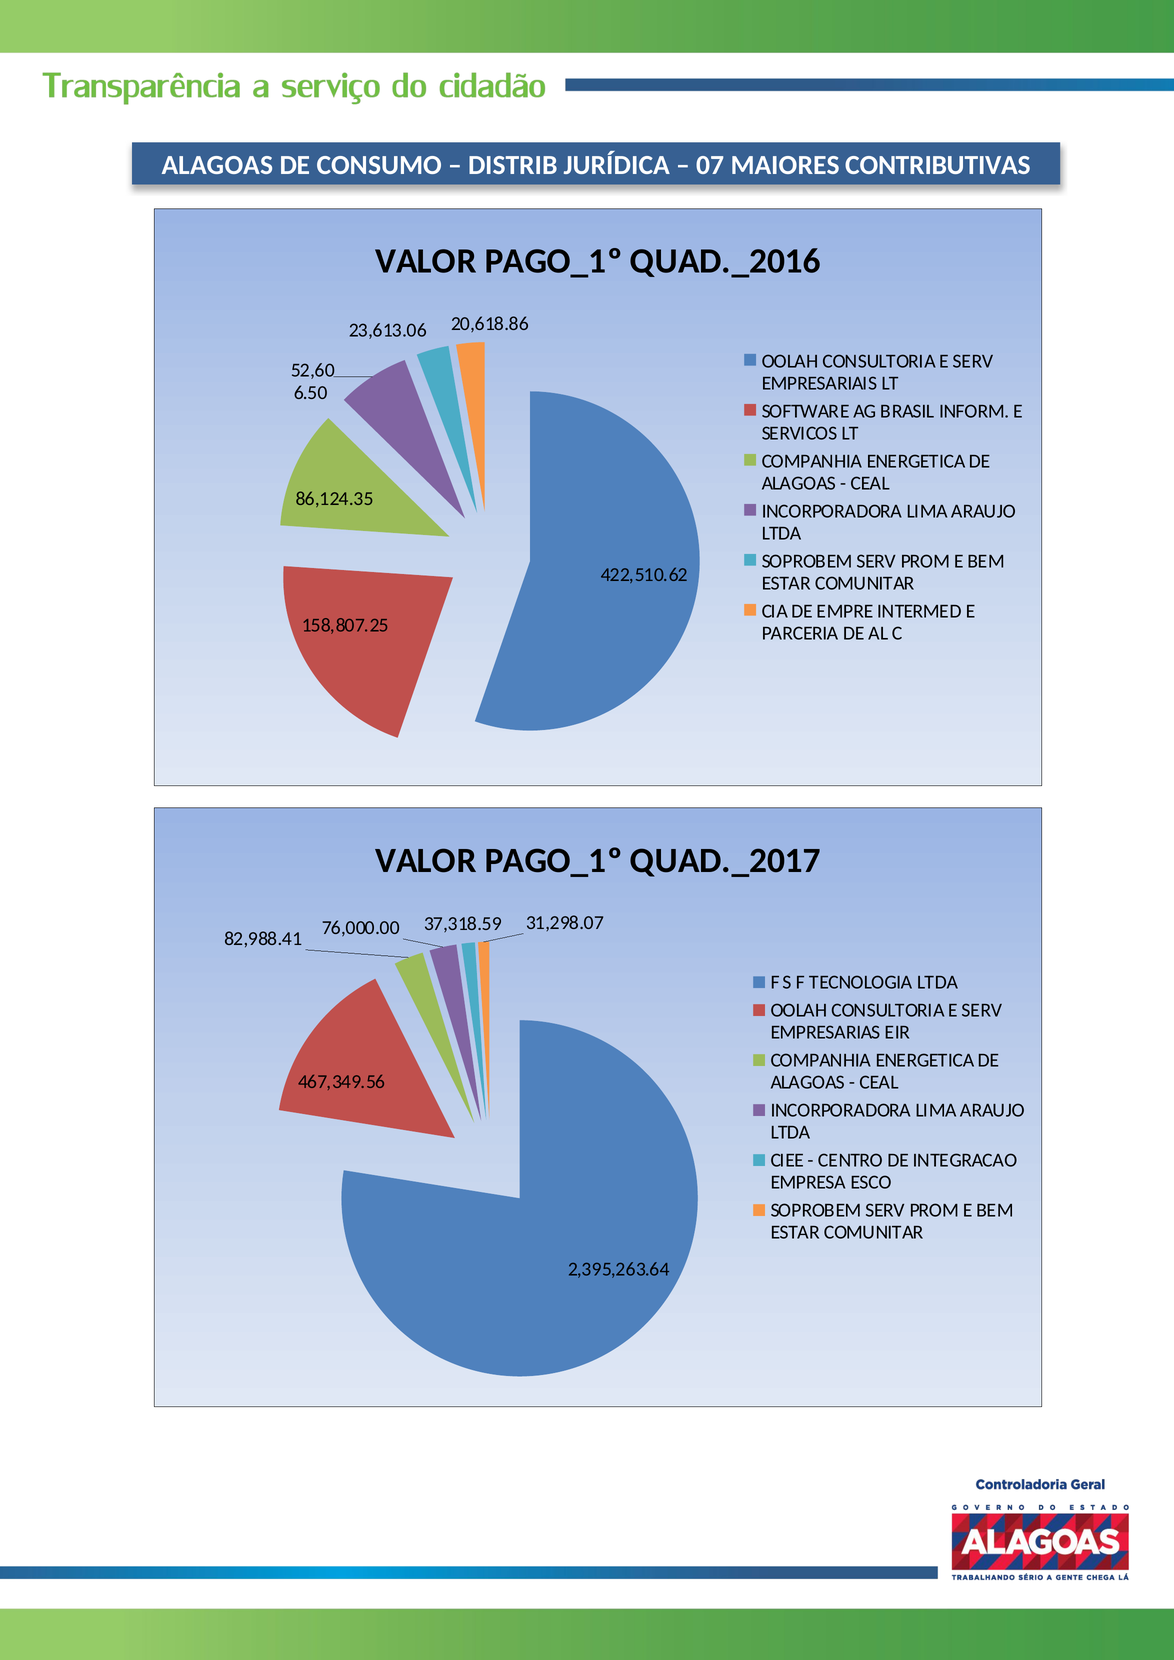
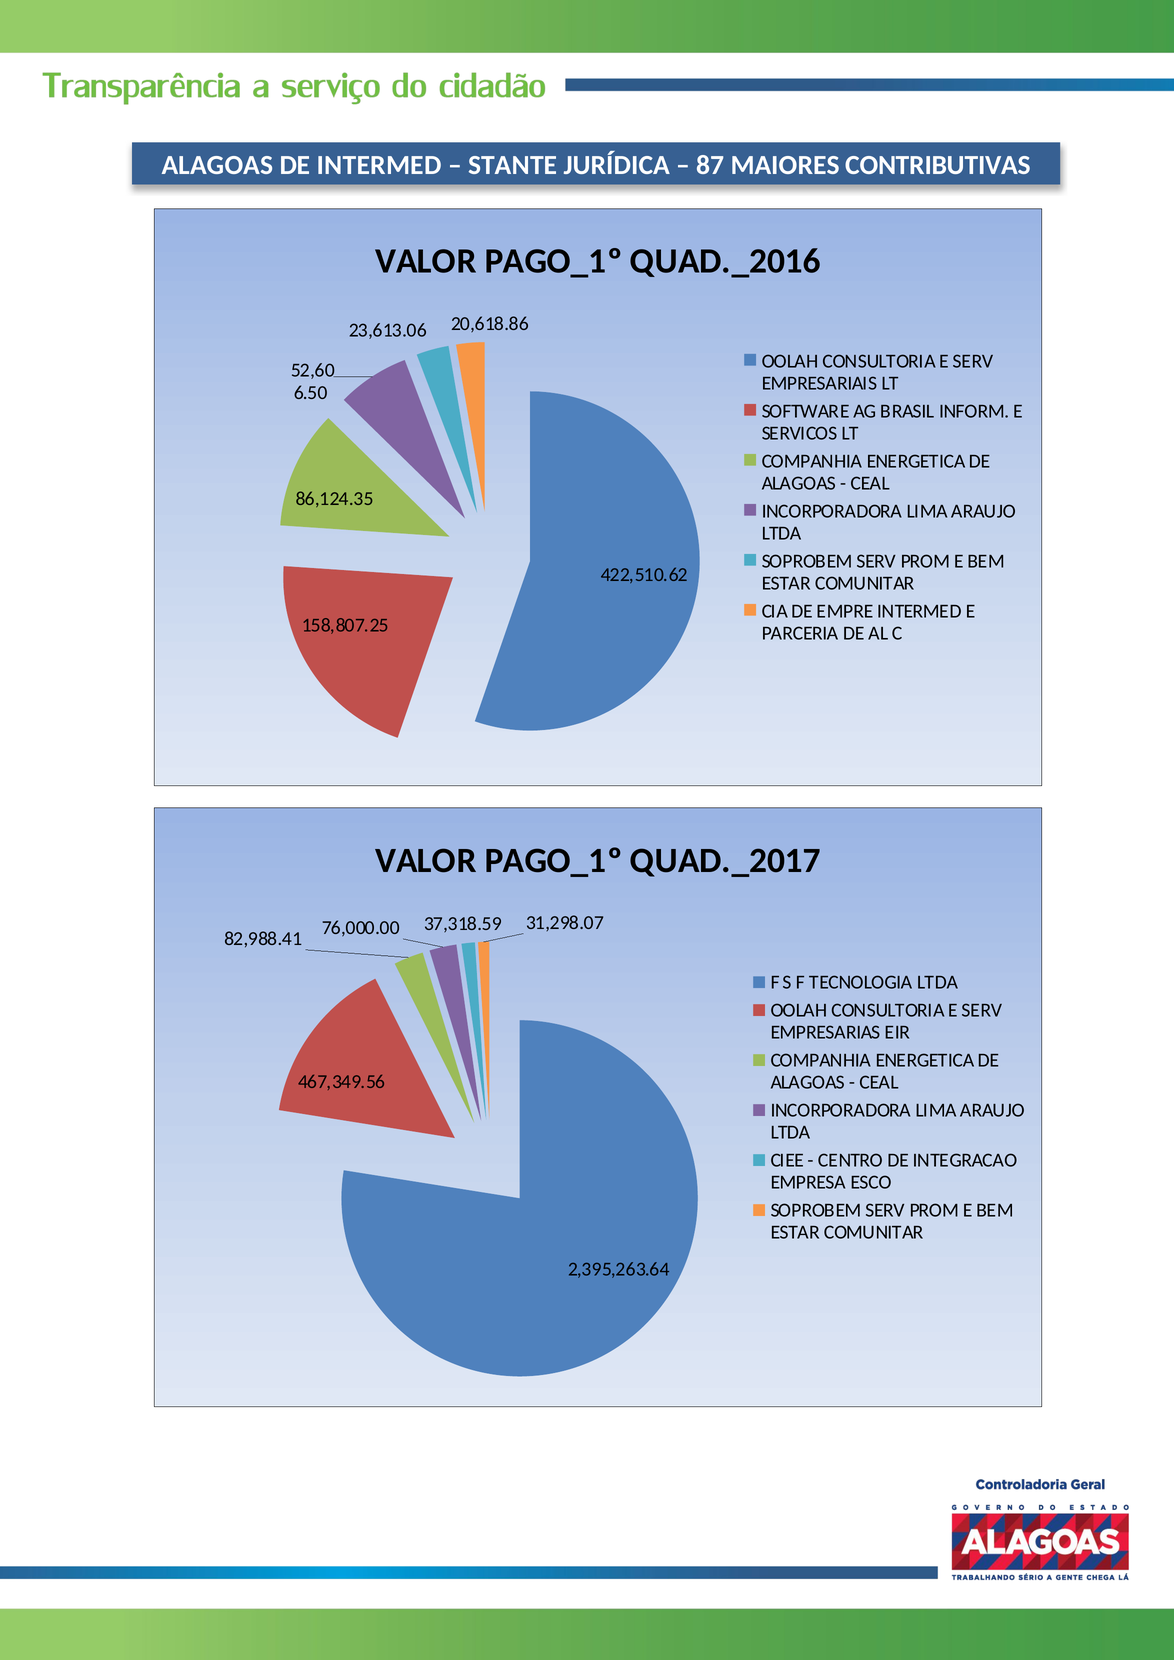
DE CONSUMO: CONSUMO -> INTERMED (379, 165)
DISTRIB: DISTRIB -> STANTE (513, 165)
07: 07 -> 87 (710, 165)
